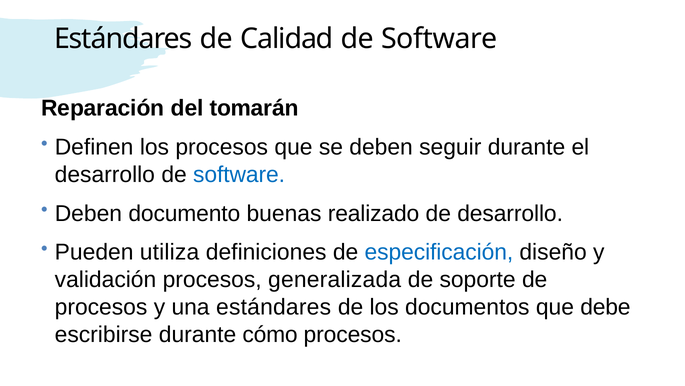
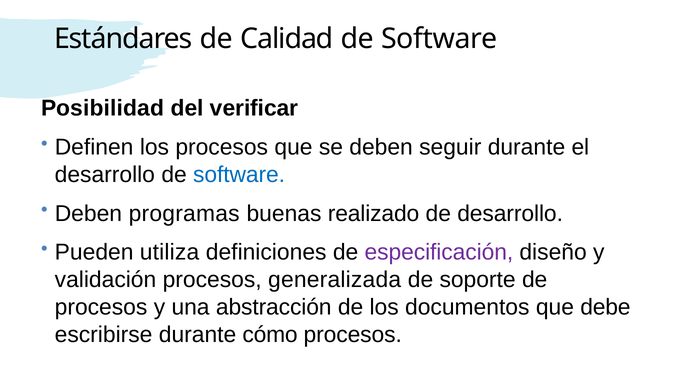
Reparación: Reparación -> Posibilidad (103, 108)
tomarán: tomarán -> verificar (254, 108)
documento: documento -> programas (184, 213)
especificación colour: blue -> purple (439, 252)
una estándares: estándares -> abstracción (274, 307)
